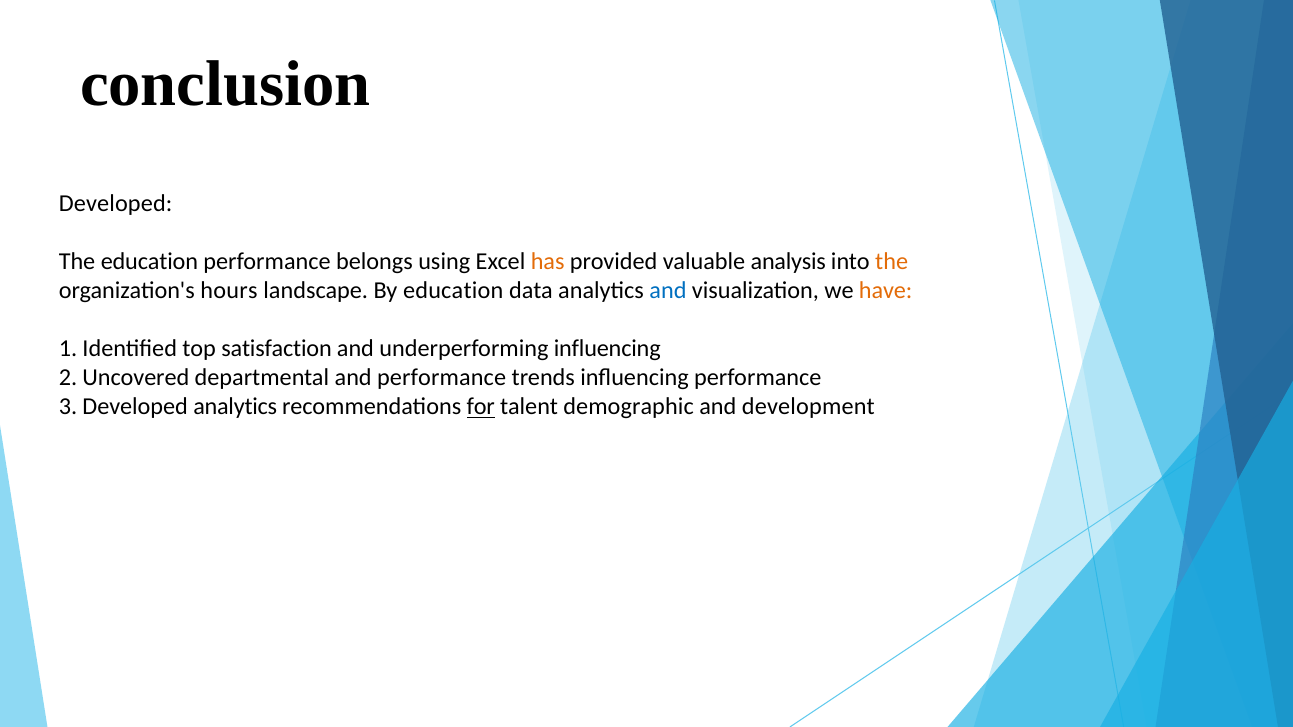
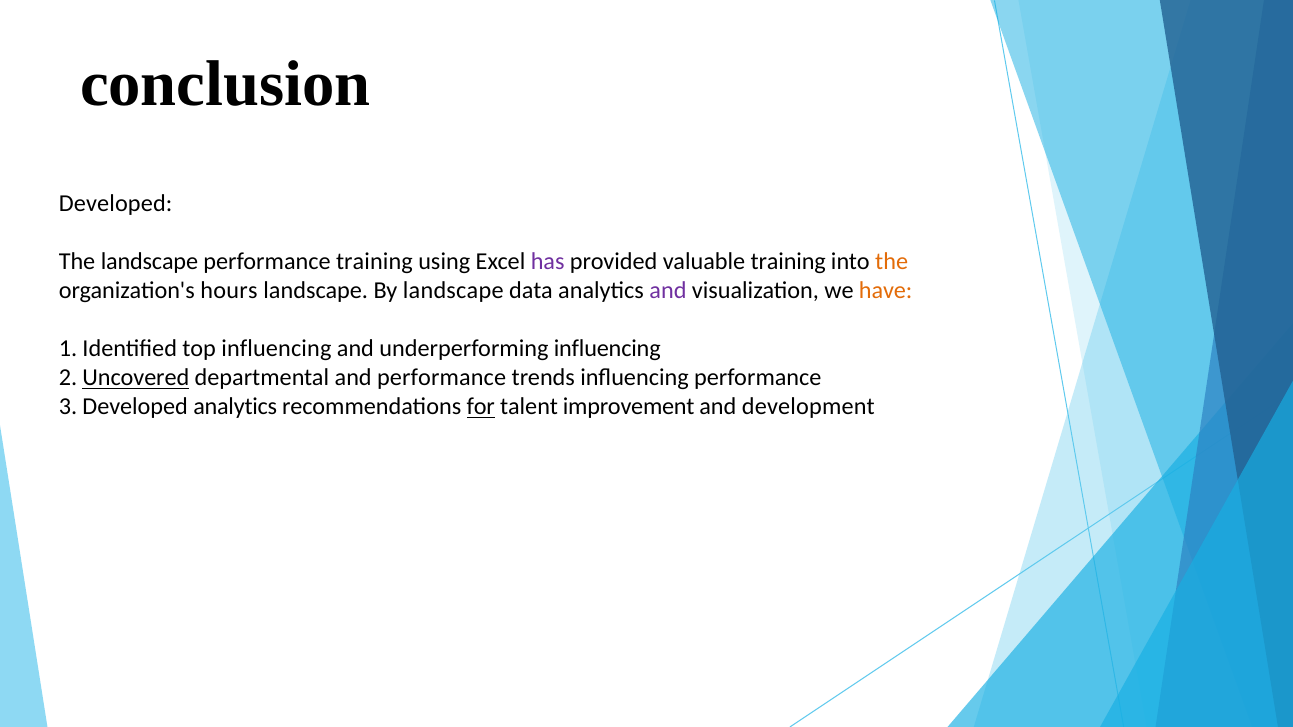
The education: education -> landscape (149, 262)
performance belongs: belongs -> training (374, 262)
has colour: orange -> purple (548, 262)
valuable analysis: analysis -> training (788, 262)
By education: education -> landscape (453, 291)
and colour: blue -> purple (668, 291)
top satisfaction: satisfaction -> influencing (276, 349)
Uncovered underline: none -> present (136, 378)
demographic: demographic -> improvement (629, 407)
